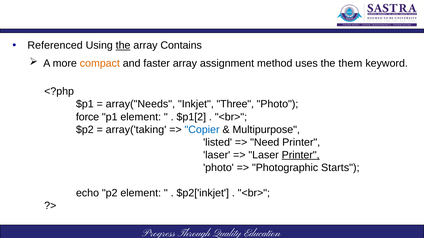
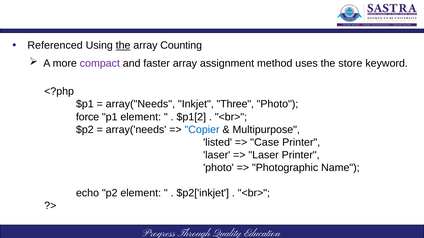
Contains: Contains -> Counting (181, 46)
compact colour: orange -> purple (100, 64)
them: them -> store (350, 64)
array('taking: array('taking -> array('needs (136, 130)
Need: Need -> Case (265, 143)
Printer underline: present -> none (301, 155)
Starts: Starts -> Name (340, 168)
